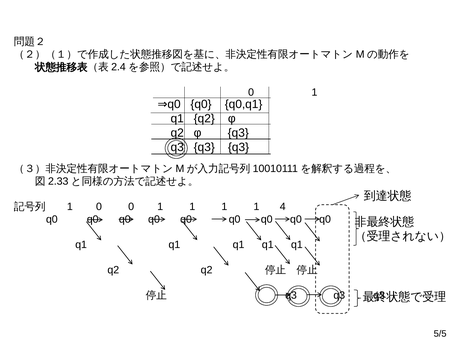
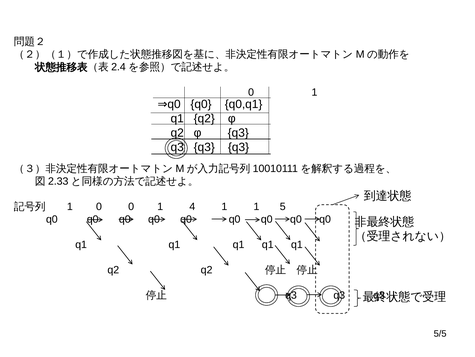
0 1 1: 1 -> 4 (192, 206)
4: 4 -> 5 (283, 206)
